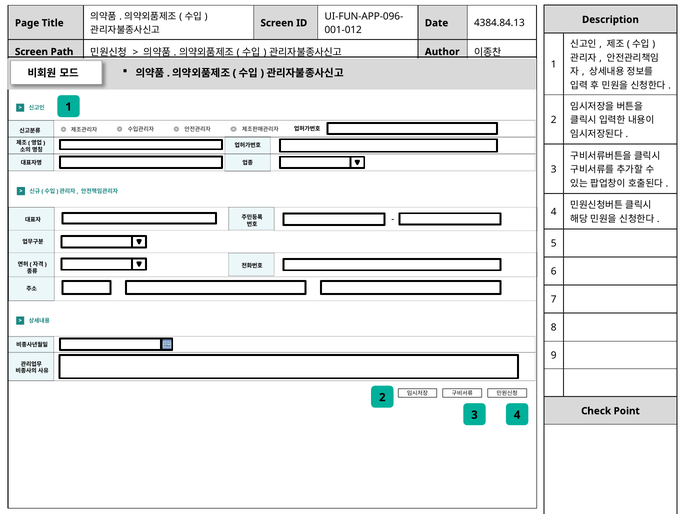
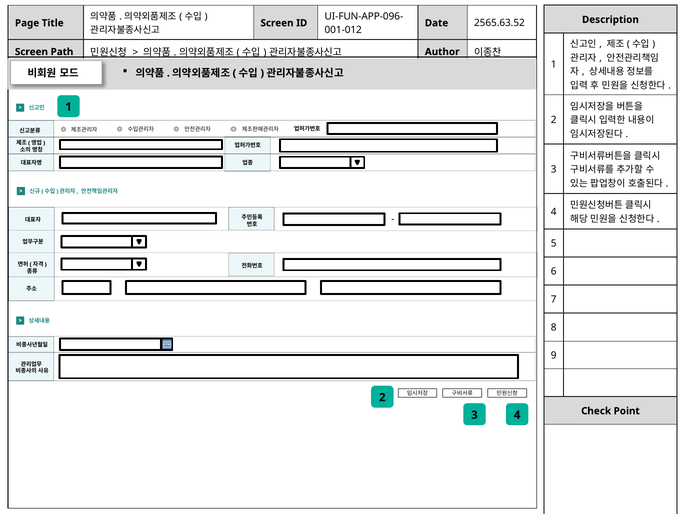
4384.84.13: 4384.84.13 -> 2565.63.52 (499, 23)
